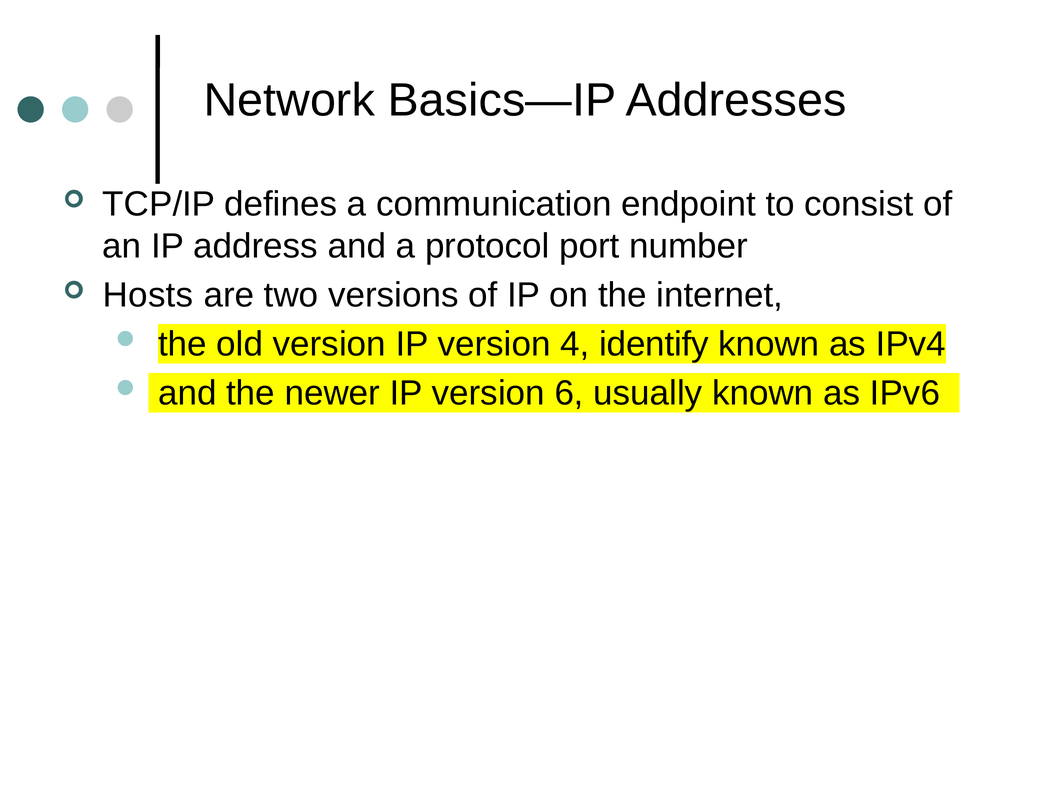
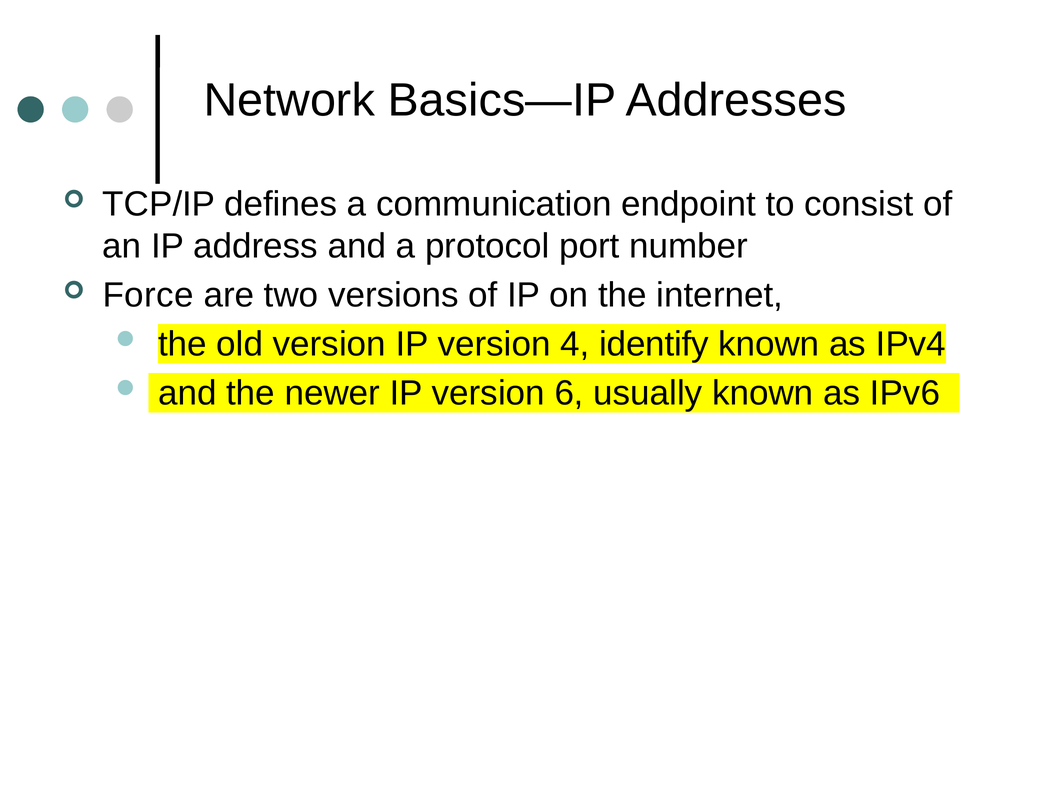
Hosts: Hosts -> Force (148, 295)
